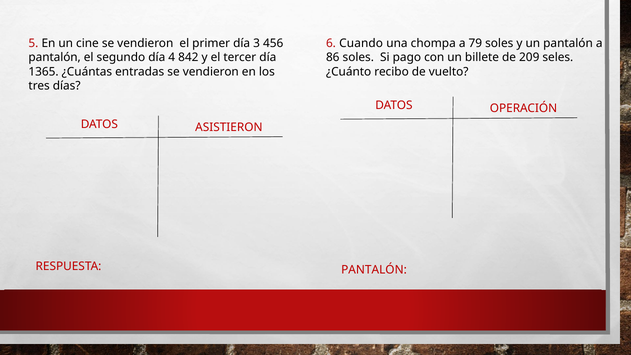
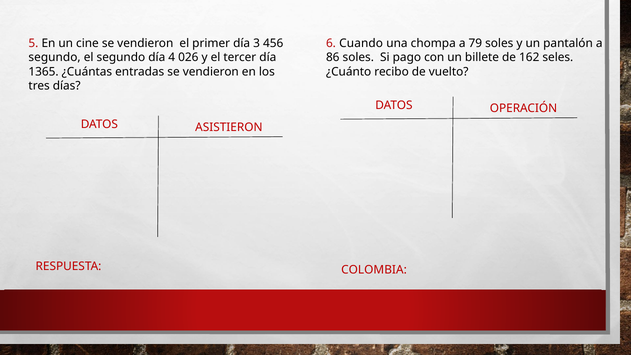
pantalón: pantalón -> segundo (55, 58)
842: 842 -> 026 (188, 58)
209: 209 -> 162 (529, 58)
RESPUESTA PANTALÓN: PANTALÓN -> COLOMBIA (374, 270)
